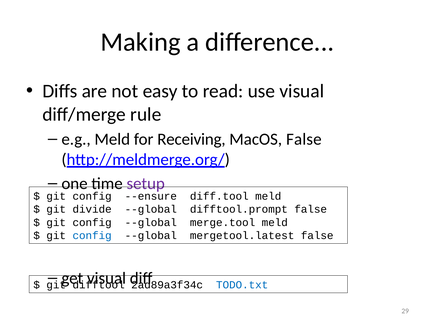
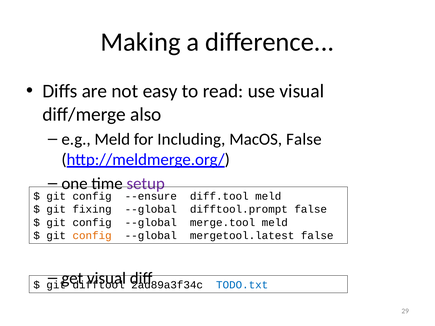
rule: rule -> also (146, 114)
Receiving: Receiving -> Including (191, 139)
divide: divide -> fixing (92, 210)
config colour: blue -> orange (92, 236)
